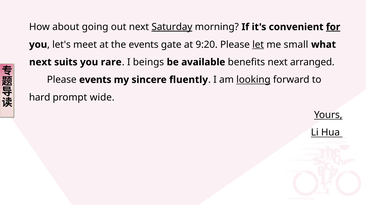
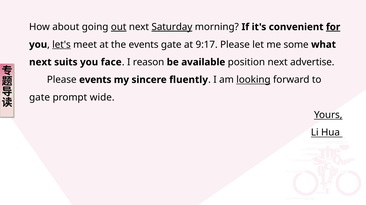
out underline: none -> present (119, 27)
let's underline: none -> present (61, 45)
9:20: 9:20 -> 9:17 (207, 45)
let underline: present -> none (258, 45)
small: small -> some (296, 45)
rare: rare -> face (111, 62)
beings: beings -> reason (149, 62)
benefits: benefits -> position (246, 62)
arranged: arranged -> advertise (312, 62)
hard: hard -> gate (40, 97)
